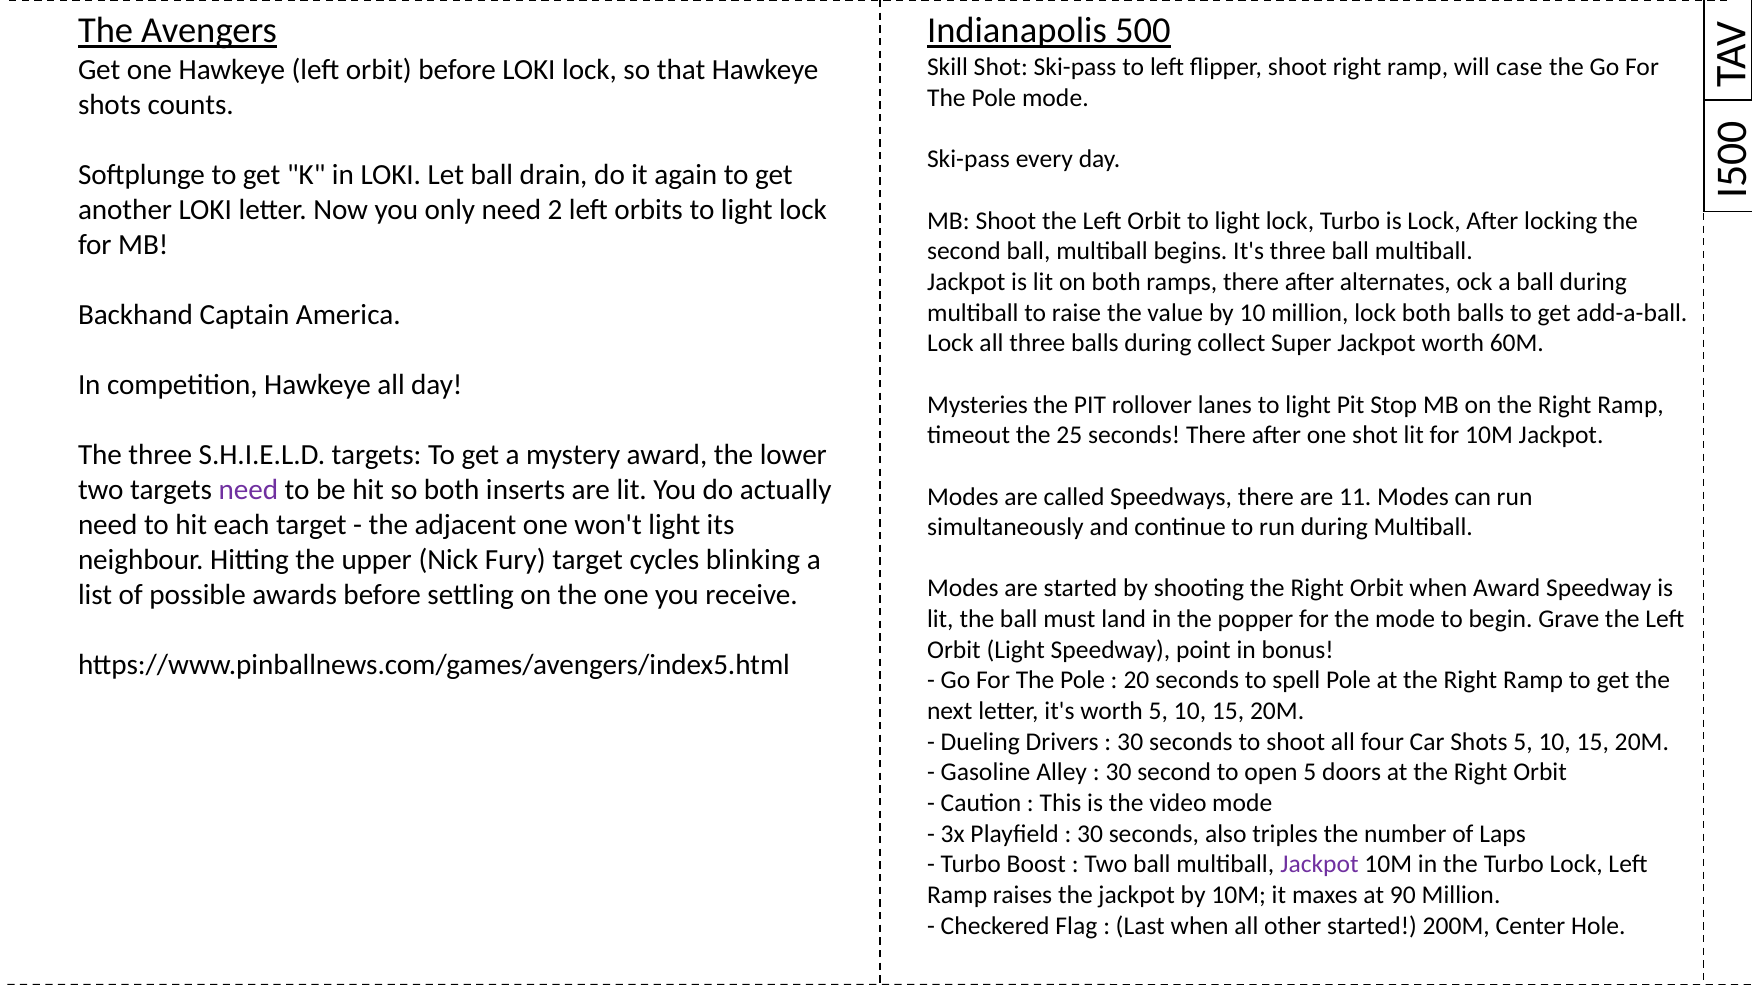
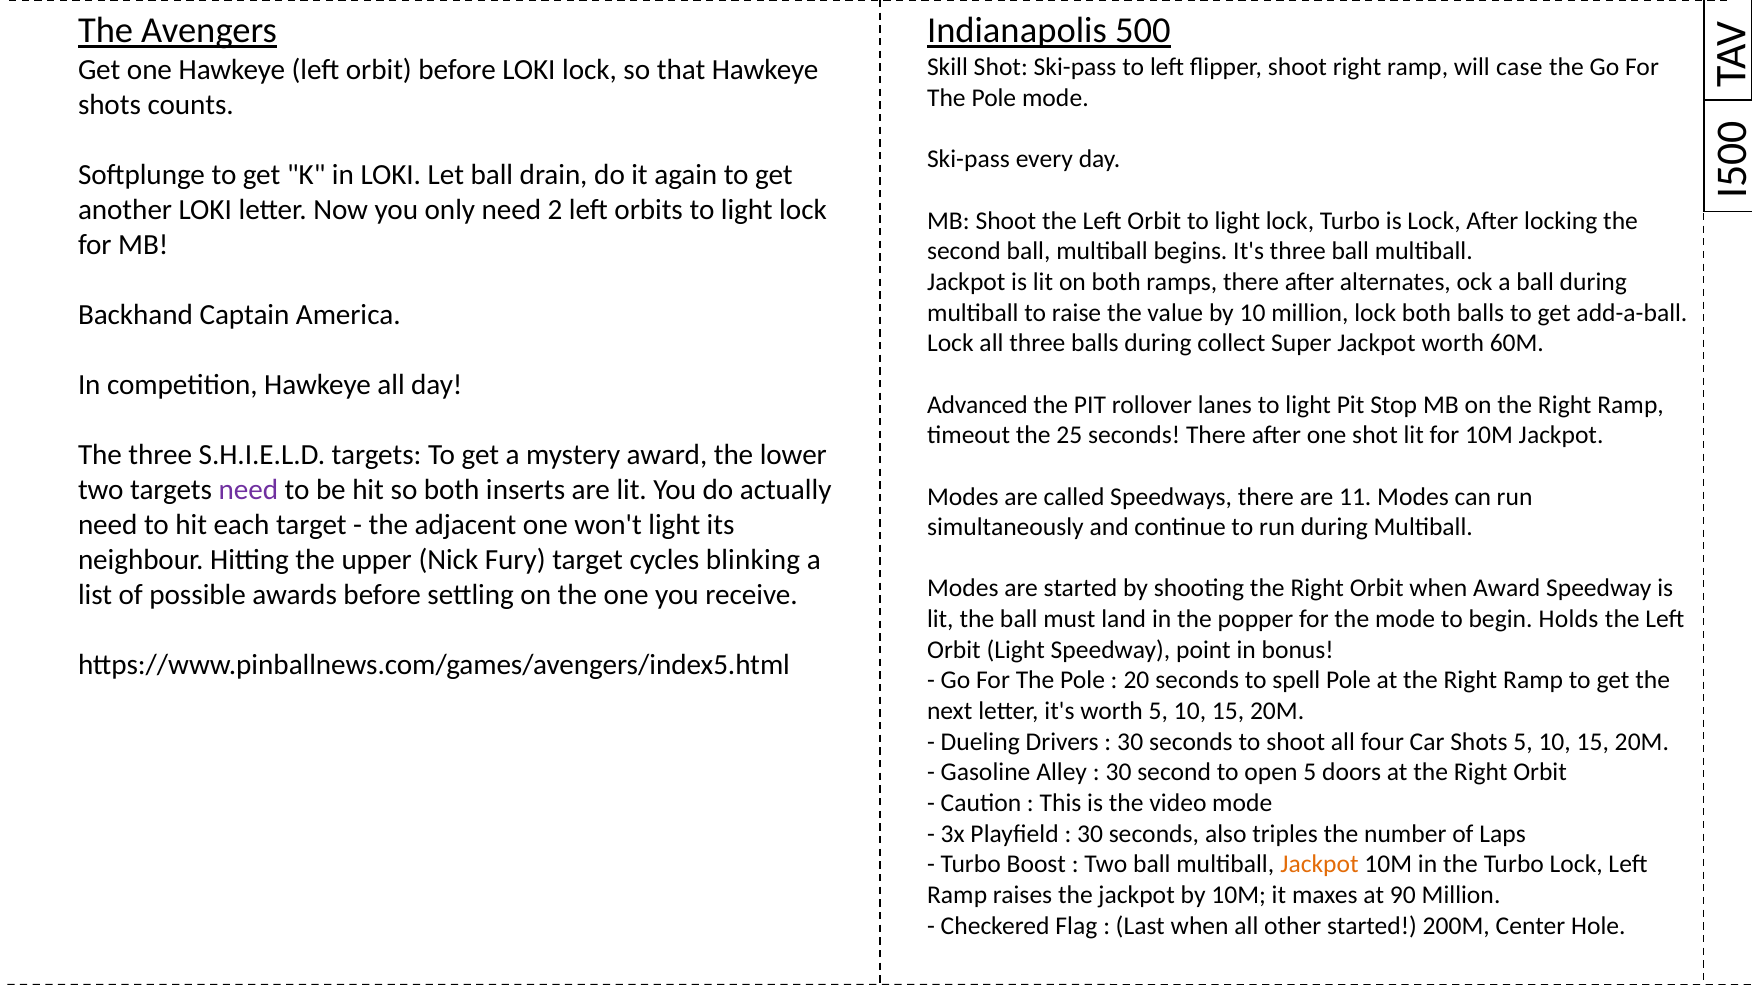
Mysteries: Mysteries -> Advanced (977, 405)
Grave: Grave -> Holds (1569, 620)
Jackpot colour: purple -> orange (1320, 865)
